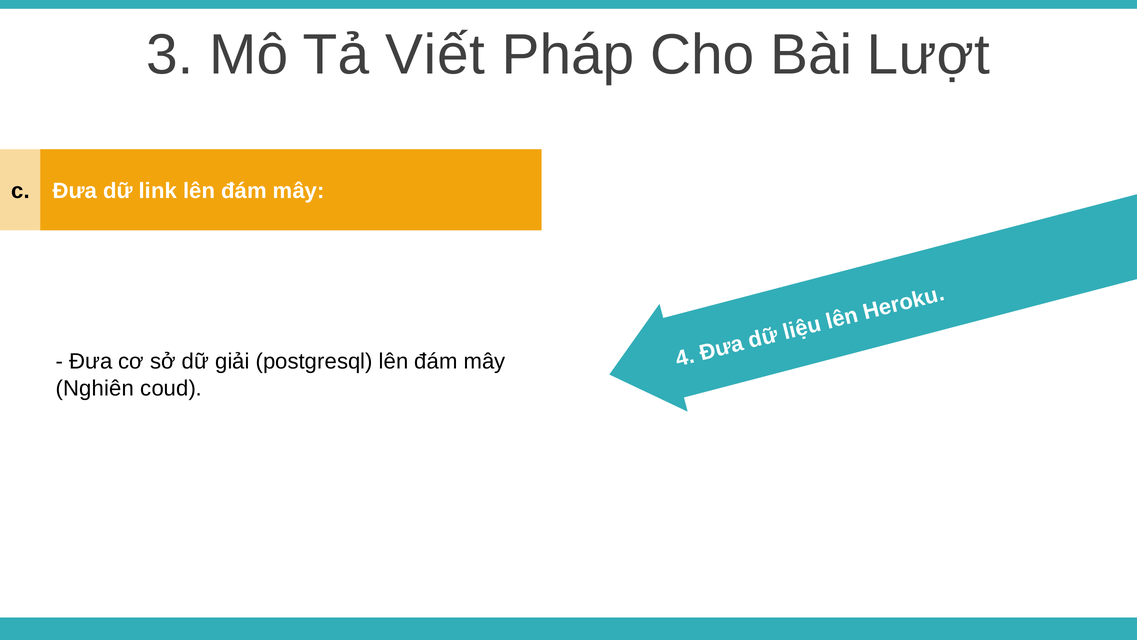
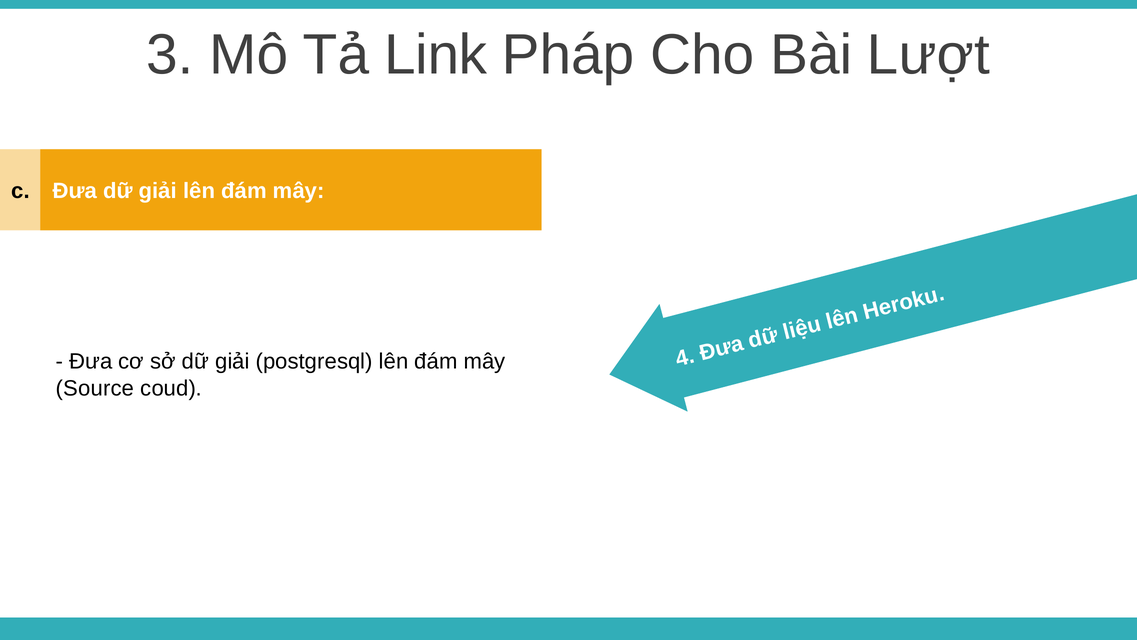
Viết: Viết -> Link (436, 55)
Đưa dữ link: link -> giải (158, 191)
Nghiên: Nghiên -> Source (95, 388)
